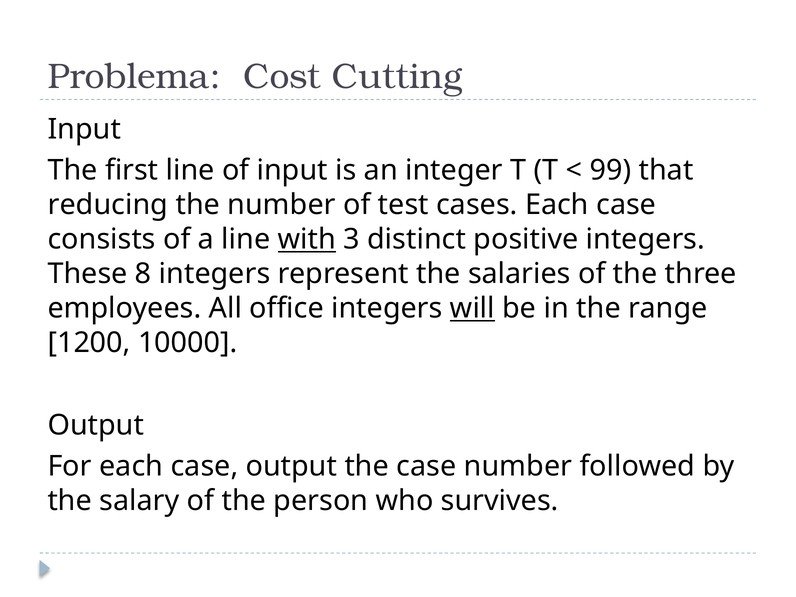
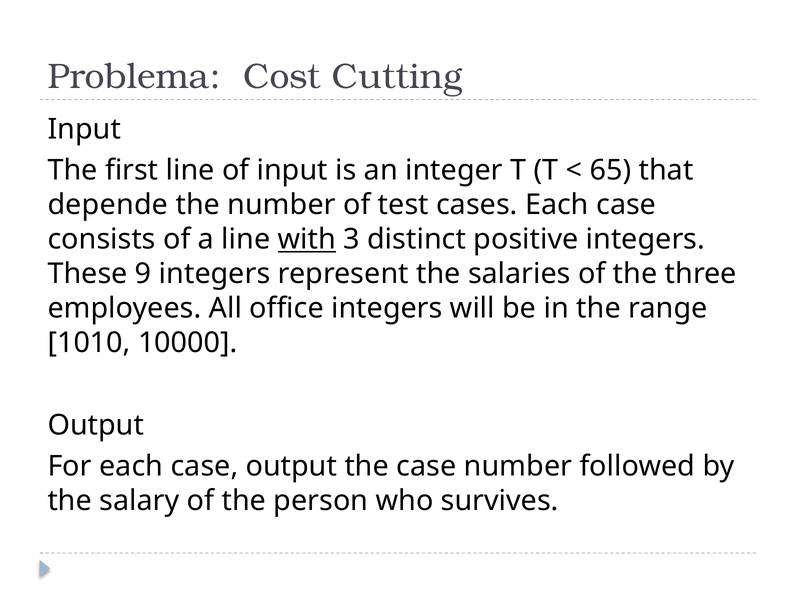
99: 99 -> 65 (610, 170)
reducing: reducing -> depende (108, 205)
8: 8 -> 9 (143, 274)
will underline: present -> none (472, 308)
1200: 1200 -> 1010 (89, 343)
